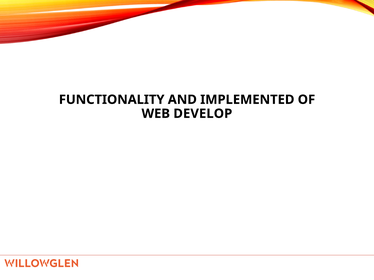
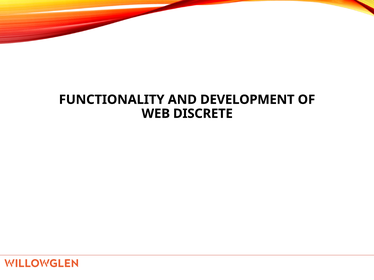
IMPLEMENTED: IMPLEMENTED -> DEVELOPMENT (247, 100)
DEVELOP: DEVELOP -> DISCRETE (203, 114)
